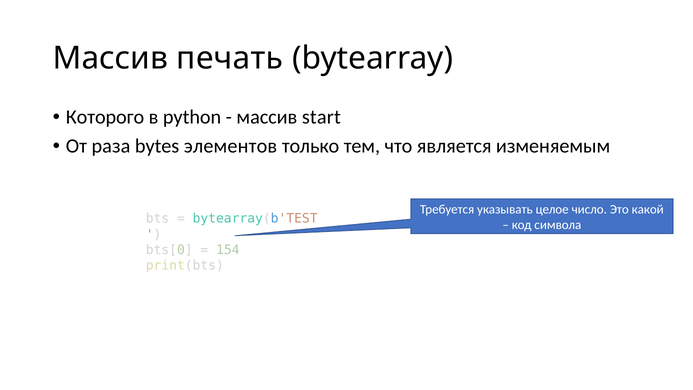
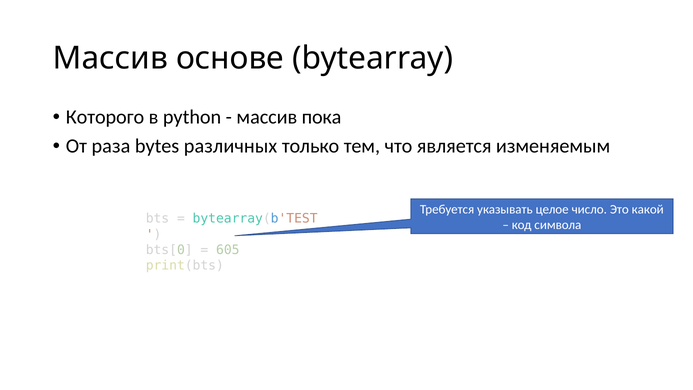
печать: печать -> основе (230, 58)
start: start -> пока (322, 117)
элементов: элементов -> различных (231, 146)
154: 154 -> 605 (228, 250)
